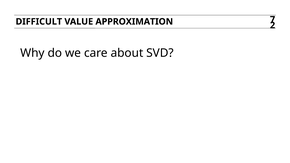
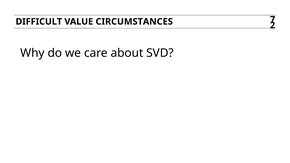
APPROXIMATION: APPROXIMATION -> CIRCUMSTANCES (134, 22)
